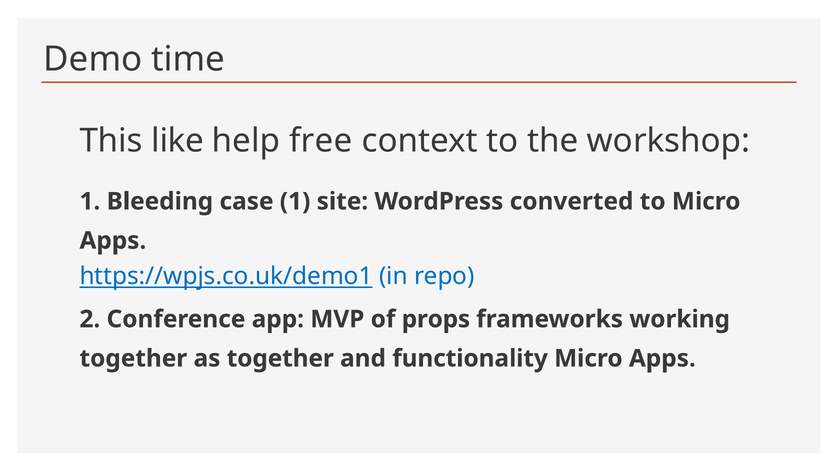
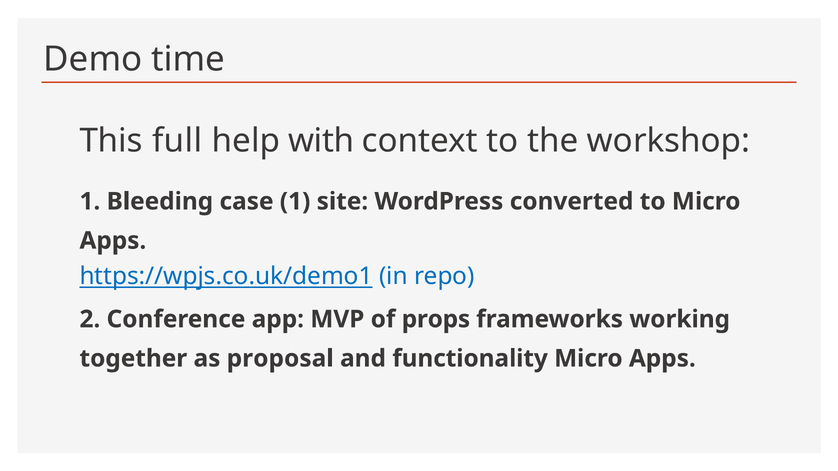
like: like -> full (177, 141)
free: free -> with (321, 141)
as together: together -> proposal (280, 359)
